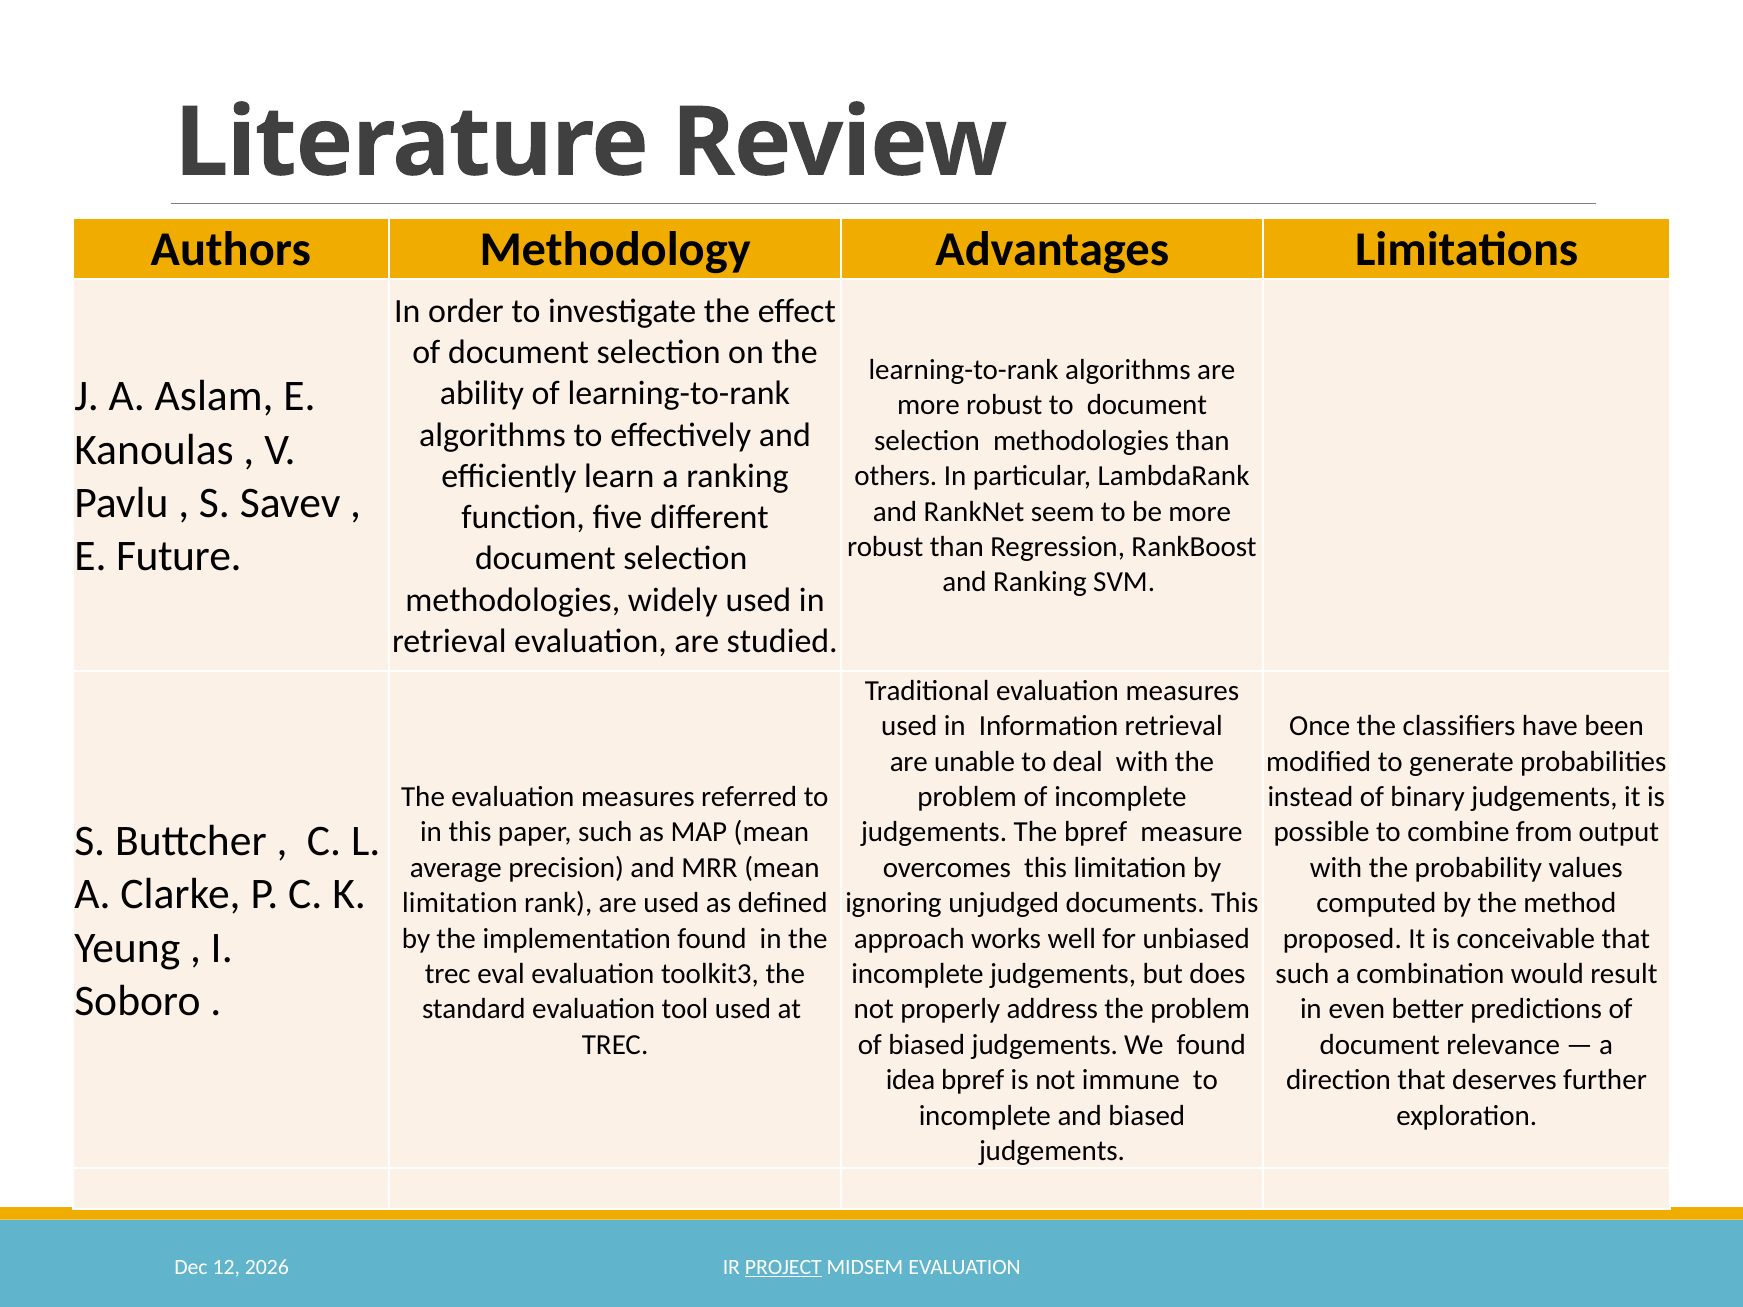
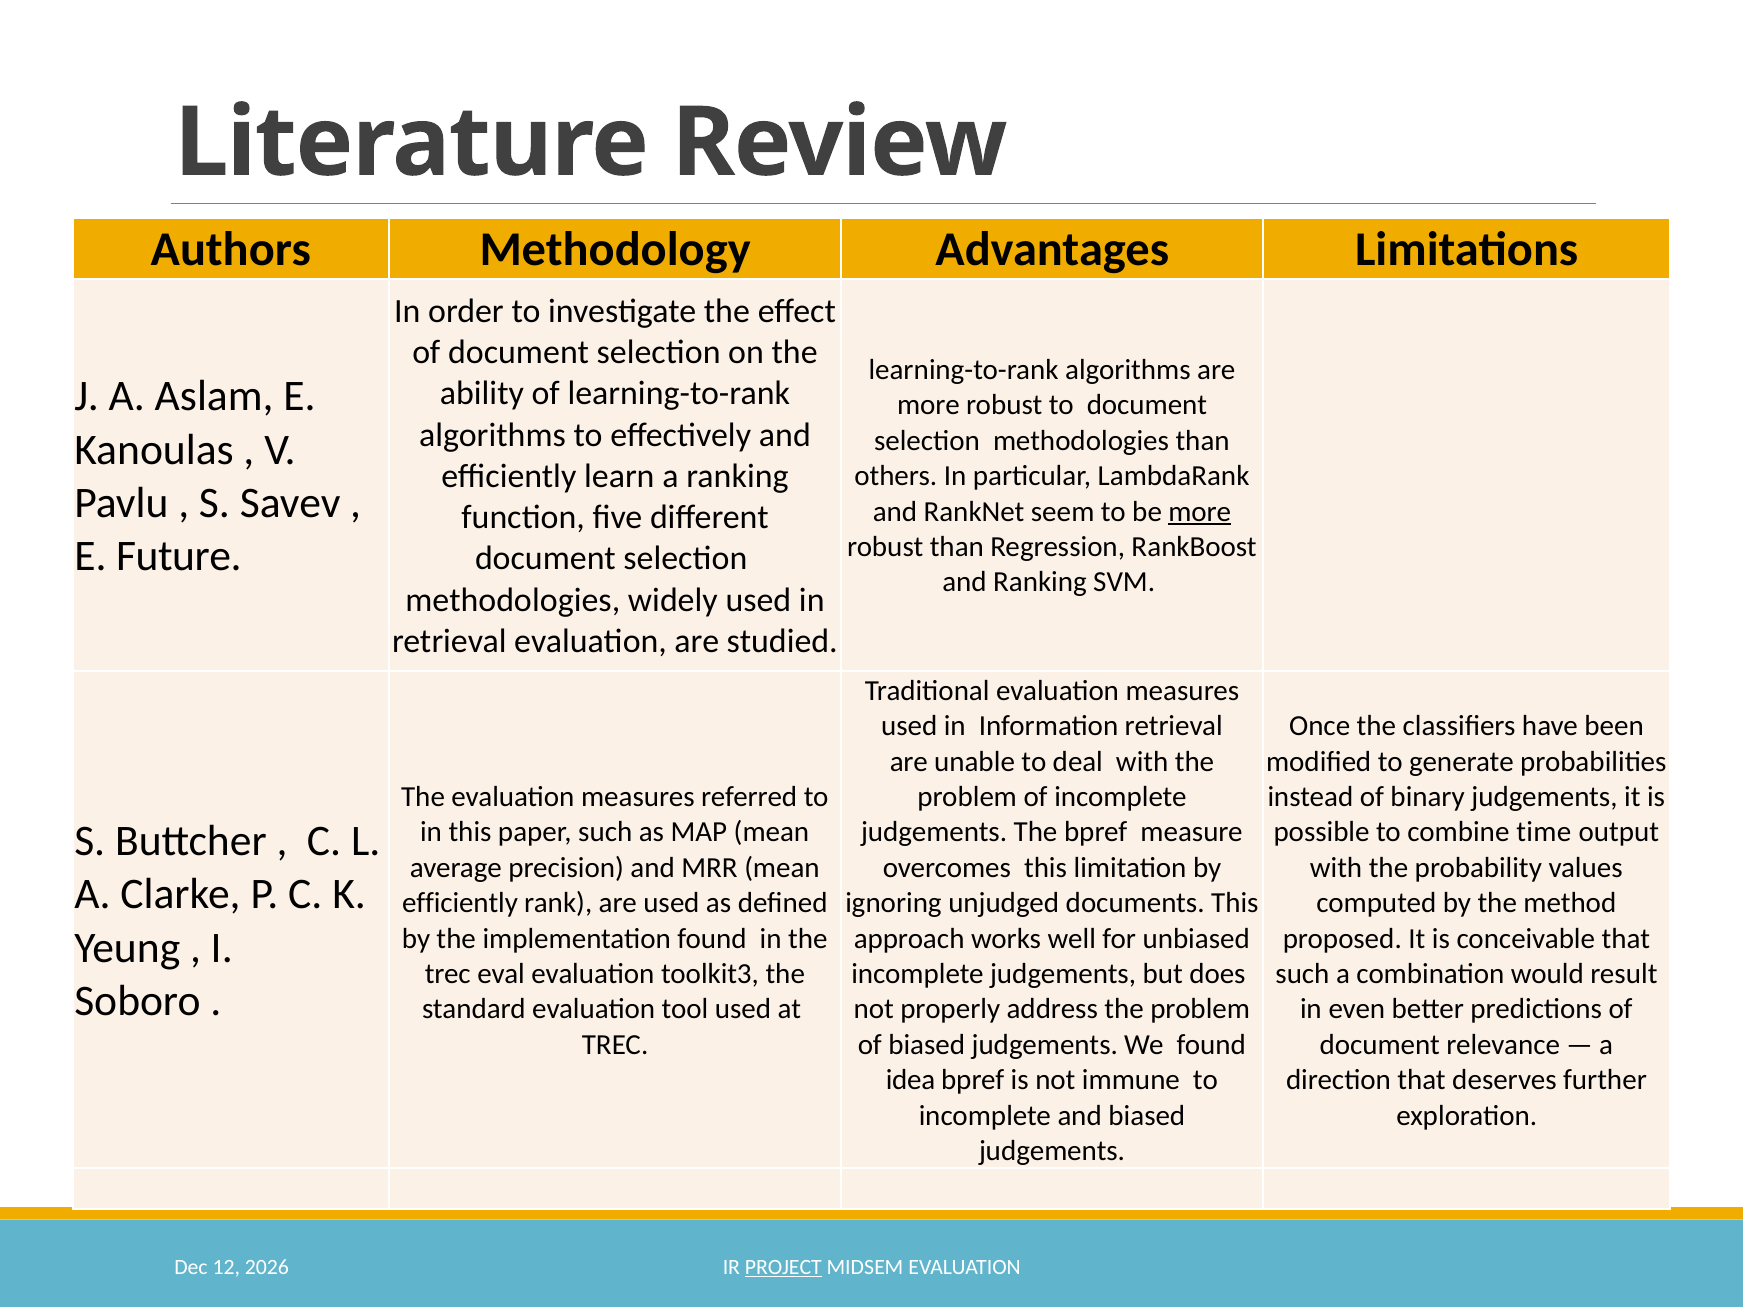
more underline: none -> present (1200, 512)
from: from -> time (1544, 832)
limitation: limitation -> efficiently (460, 903)
